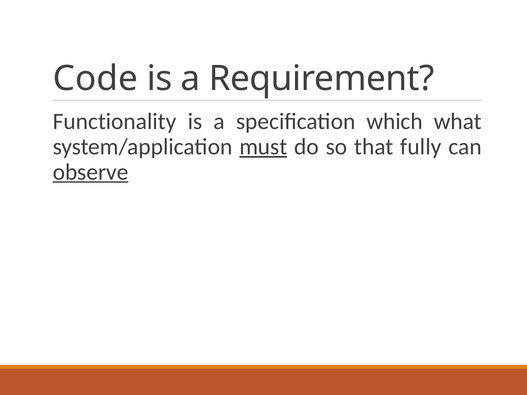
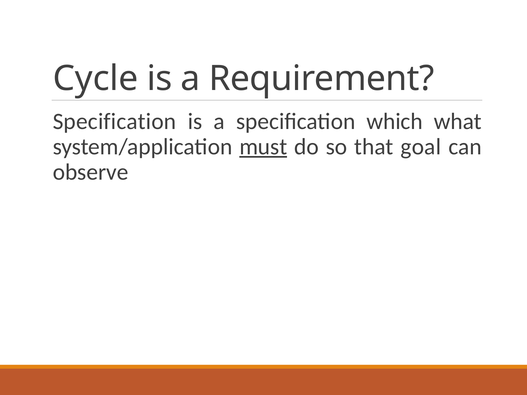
Code: Code -> Cycle (96, 79)
Functionality: Functionality -> Specification (114, 122)
fully: fully -> goal (421, 147)
observe underline: present -> none (91, 172)
